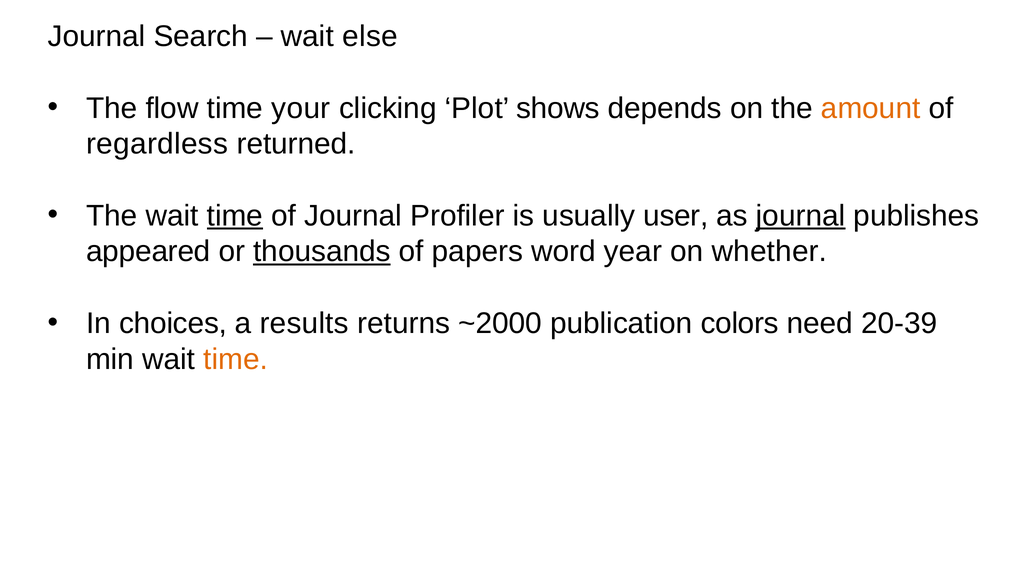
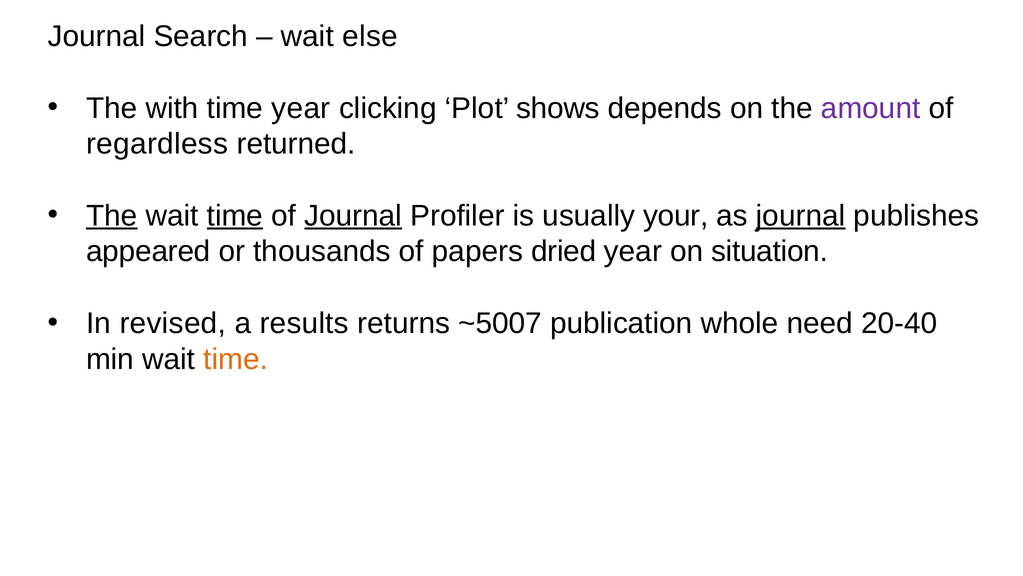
flow: flow -> with (172, 108)
time your: your -> year (301, 108)
amount colour: orange -> purple (871, 108)
The underline: none -> present (112, 216)
Journal underline: none -> present (353, 216)
user: user -> your (676, 216)
thousands underline: present -> none (322, 251)
word: word -> dried (564, 251)
whether: whether -> situation (770, 251)
choices: choices -> revised (173, 323)
~2000: ~2000 -> ~5007 (500, 323)
colors: colors -> whole (740, 323)
20-39: 20-39 -> 20-40 (899, 323)
